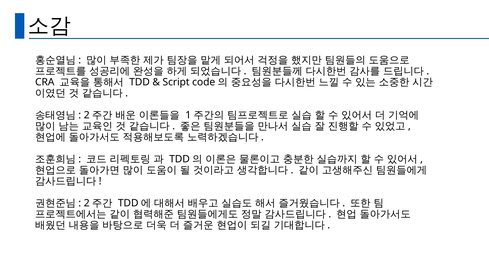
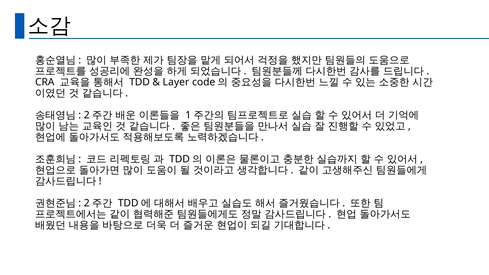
Script: Script -> Layer (176, 82)
